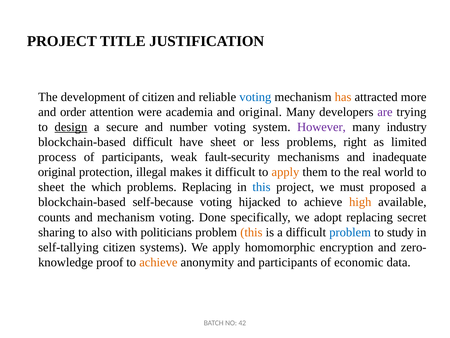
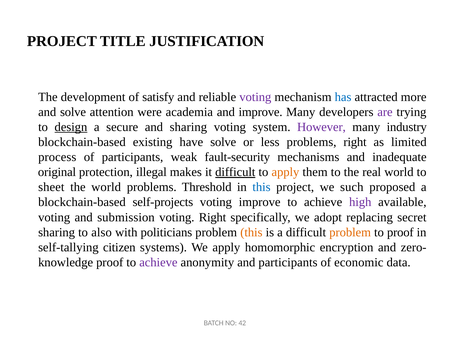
of citizen: citizen -> satisfy (158, 97)
voting colour: blue -> purple (255, 97)
has colour: orange -> blue (343, 97)
and order: order -> solve (73, 112)
and original: original -> improve (261, 112)
and number: number -> sharing (188, 127)
blockchain-based difficult: difficult -> existing (153, 142)
have sheet: sheet -> solve (223, 142)
difficult underline: none -> present (235, 172)
the which: which -> world (106, 187)
problems Replacing: Replacing -> Threshold (207, 187)
must: must -> such (352, 187)
self-because: self-because -> self-projects (163, 202)
voting hijacked: hijacked -> improve (260, 202)
high colour: orange -> purple (360, 202)
counts: counts -> voting (54, 217)
and mechanism: mechanism -> submission (126, 217)
voting Done: Done -> Right (213, 217)
problem colour: blue -> orange (350, 232)
to study: study -> proof (400, 232)
achieve colour: orange -> purple (158, 262)
